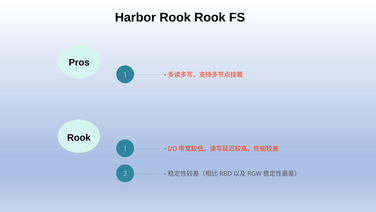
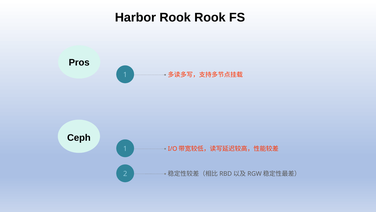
Rook: Rook -> Ceph (79, 138)
